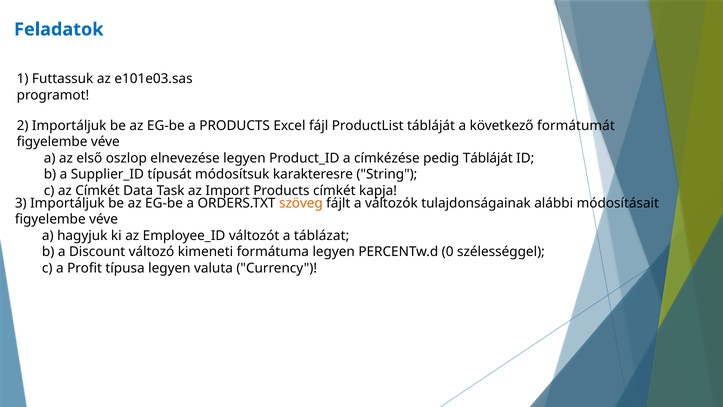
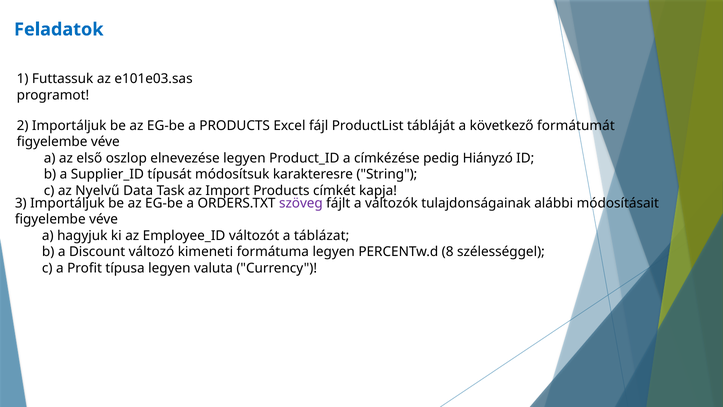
pedig Tábláját: Tábláját -> Hiányzó (488, 158)
az Címkét: Címkét -> Nyelvű (97, 191)
szöveg colour: orange -> purple (301, 203)
0: 0 -> 8 (448, 252)
